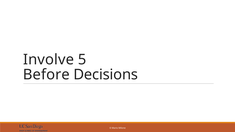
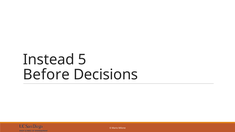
Involve: Involve -> Instead (49, 60)
